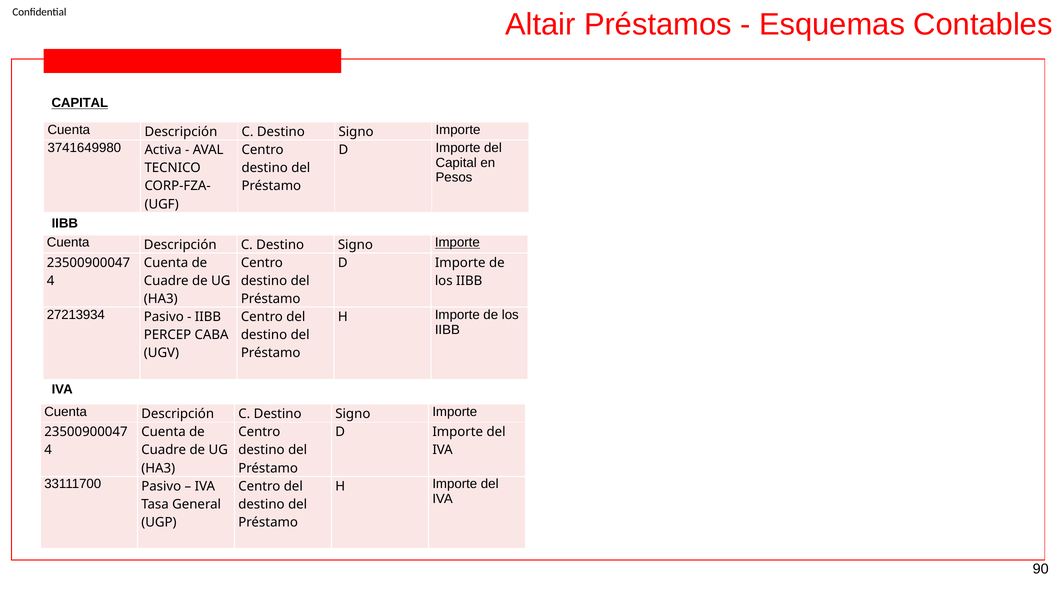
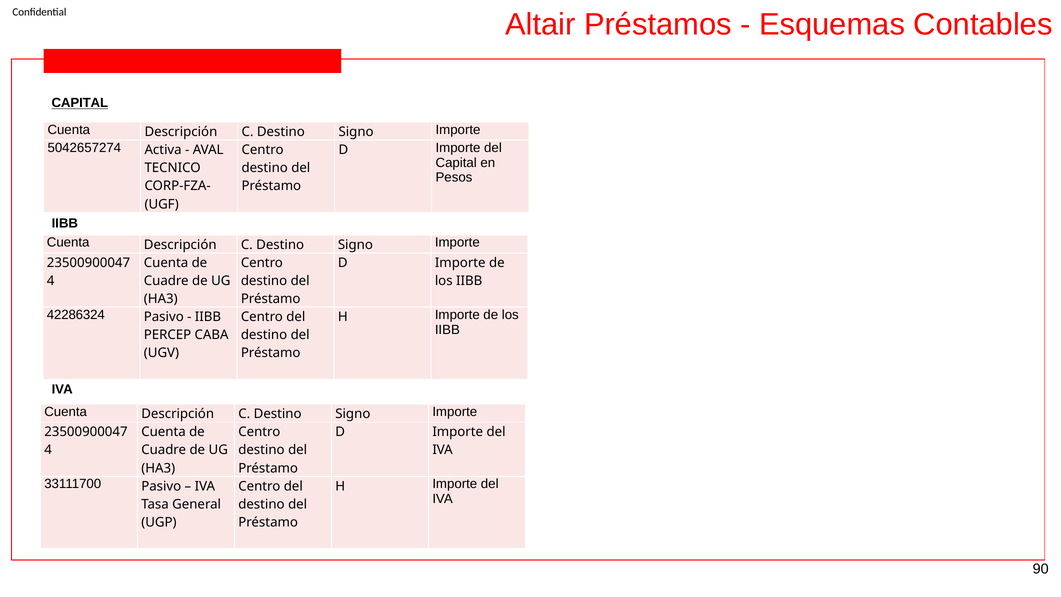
3741649980: 3741649980 -> 5042657274 (84, 148)
Importe underline: present -> none (457, 242)
27213934: 27213934 -> 42286324 (76, 315)
